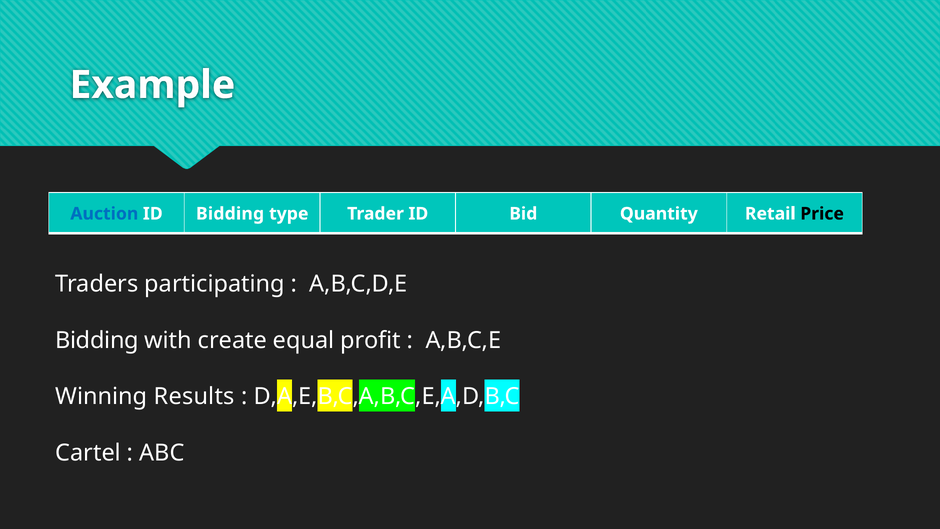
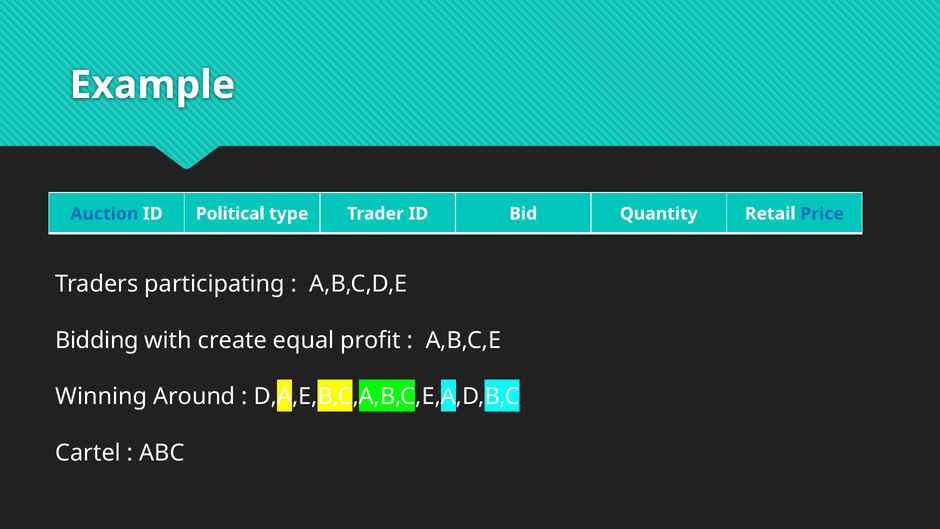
ID Bidding: Bidding -> Political (230, 214)
Price colour: black -> blue (822, 214)
Results: Results -> Around (194, 397)
